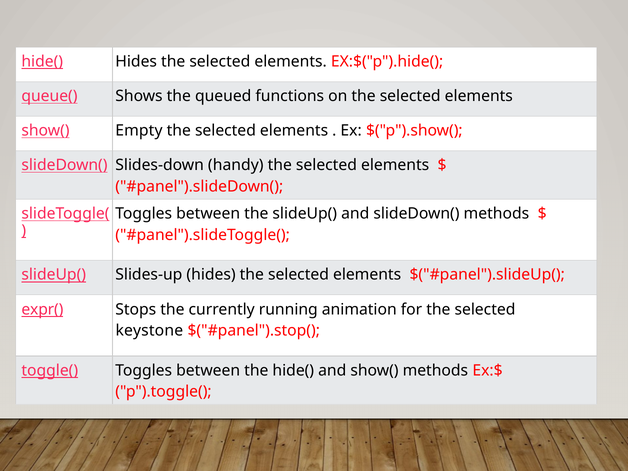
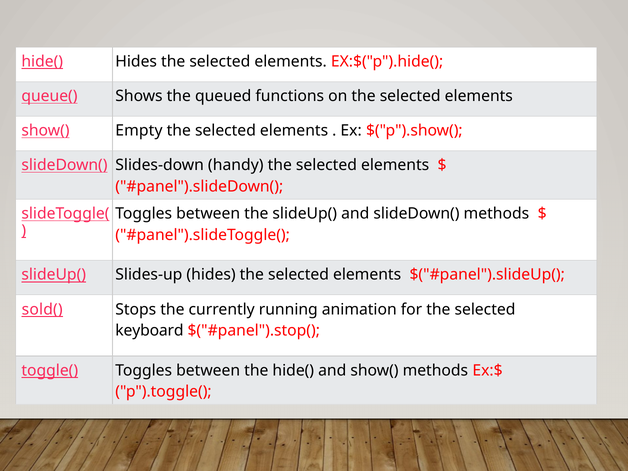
expr(: expr( -> sold( (42, 309)
keystone: keystone -> keyboard (149, 331)
